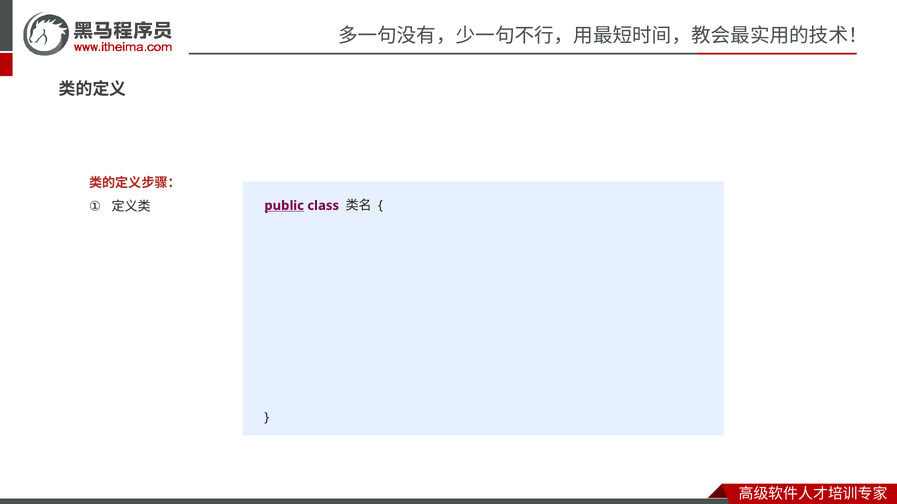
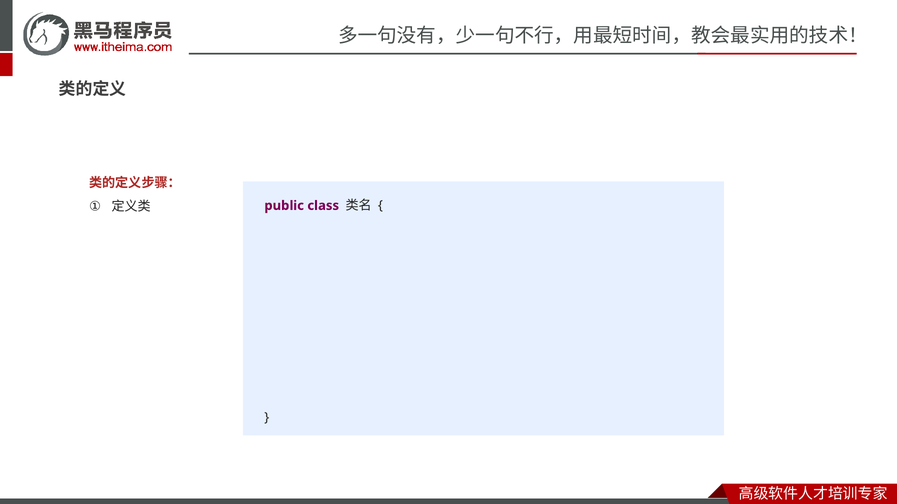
public underline: present -> none (284, 206)
